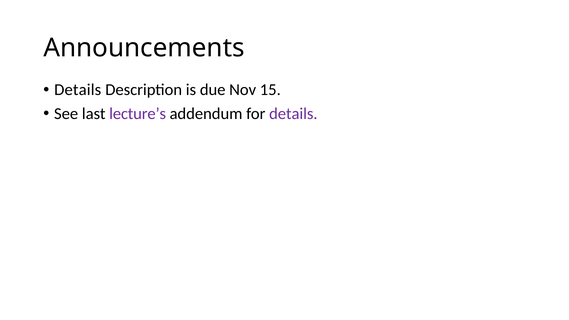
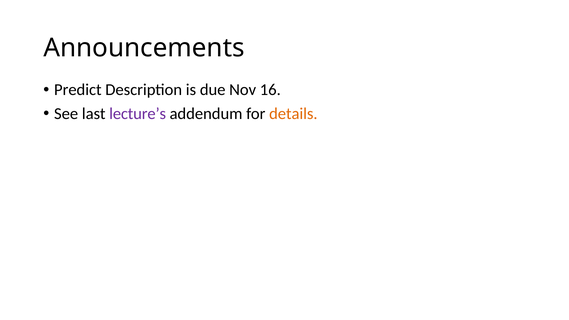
Details: Details -> Predict (78, 90)
15: 15 -> 16 (270, 90)
details colour: purple -> orange (293, 114)
